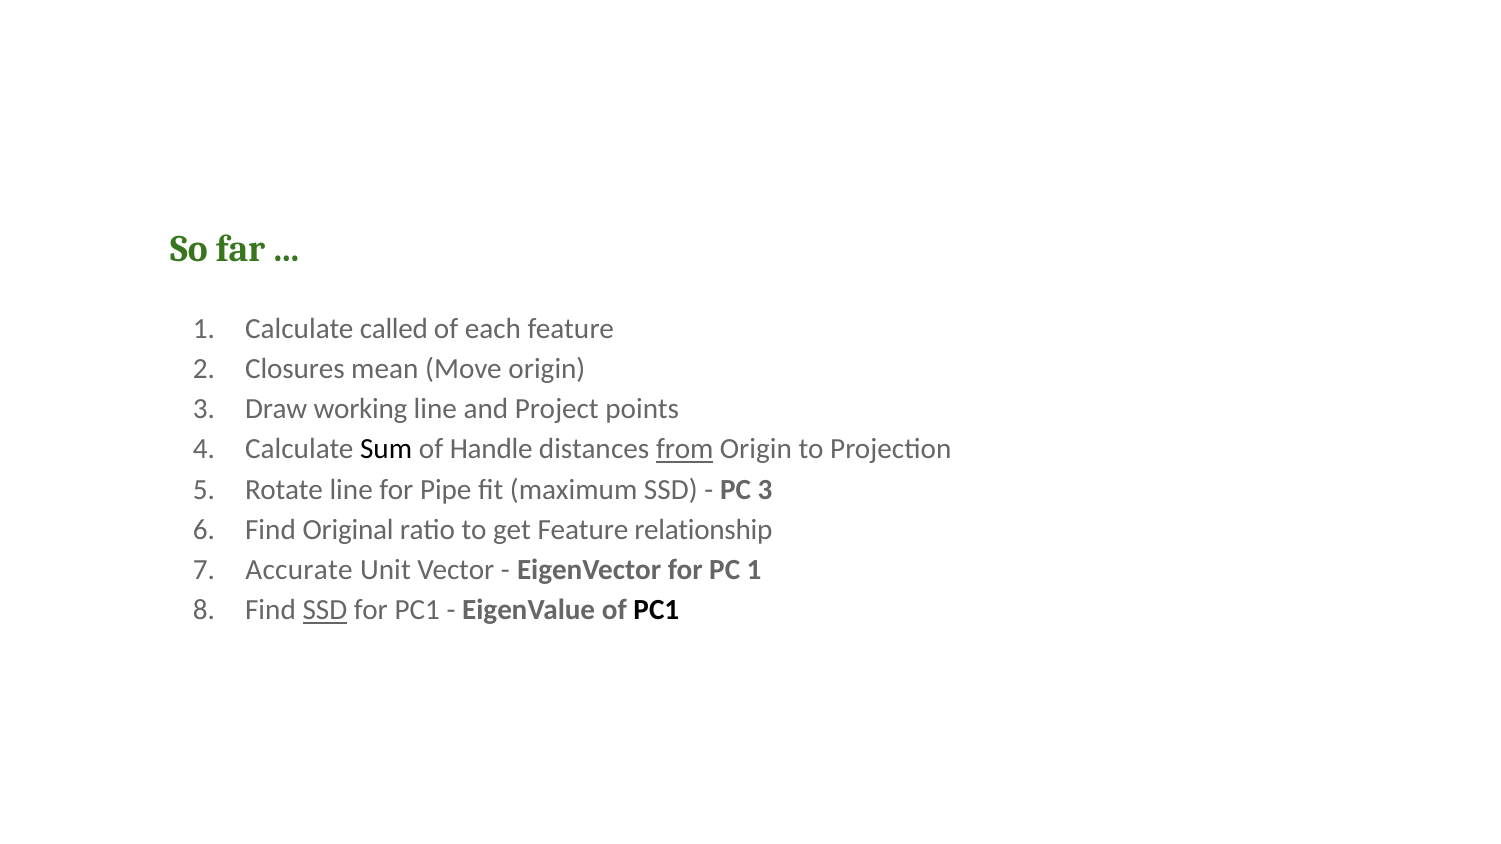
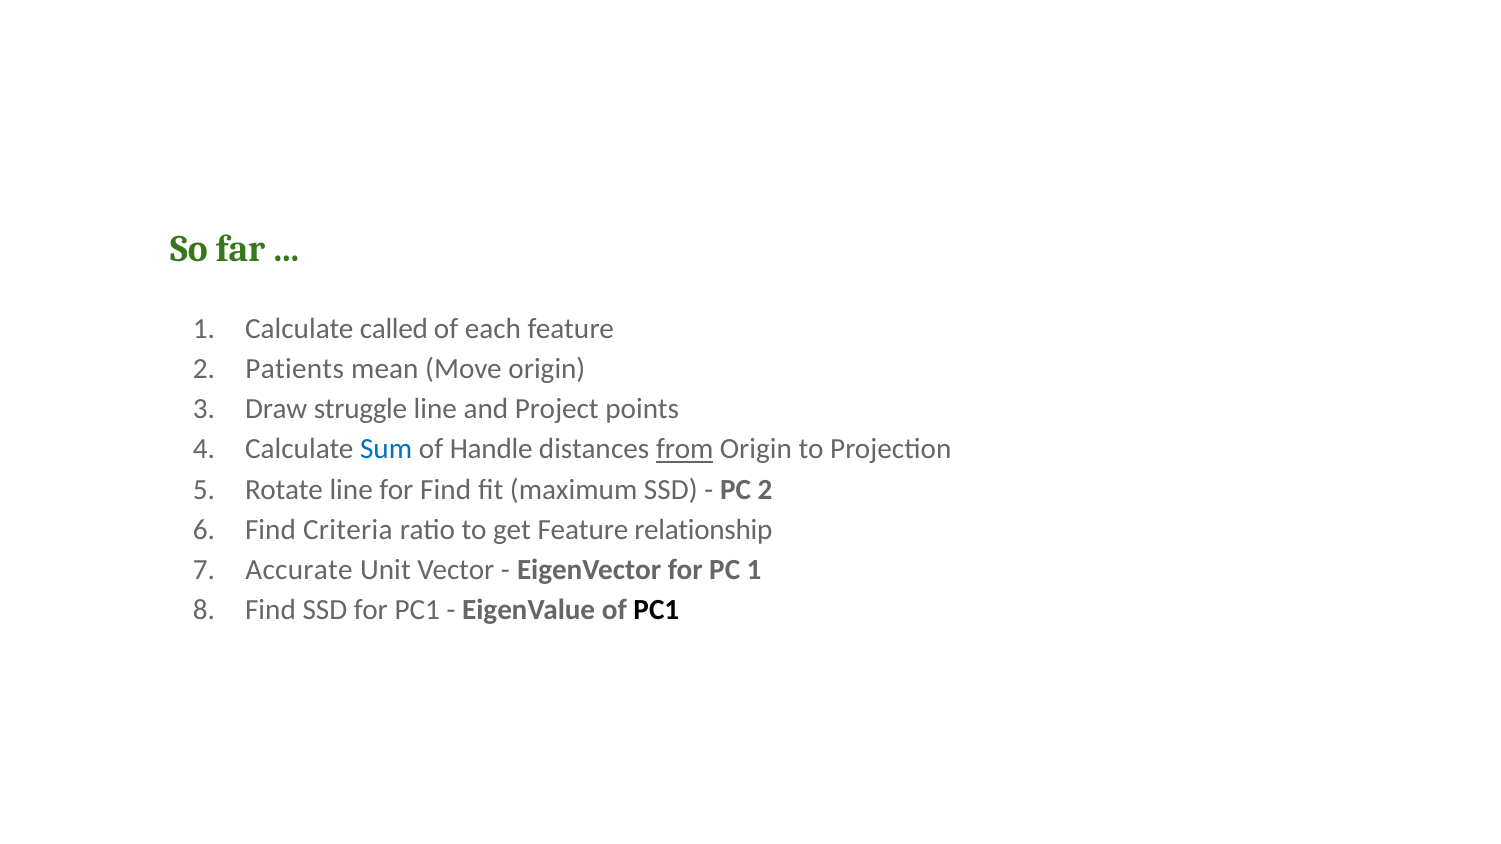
Closures: Closures -> Patients (295, 369)
working: working -> struggle (360, 409)
Sum colour: black -> blue (386, 449)
for Pipe: Pipe -> Find (446, 490)
PC 3: 3 -> 2 (765, 490)
Original: Original -> Criteria (348, 530)
SSD underline: present -> none (325, 610)
